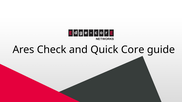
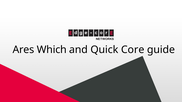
Check: Check -> Which (52, 50)
